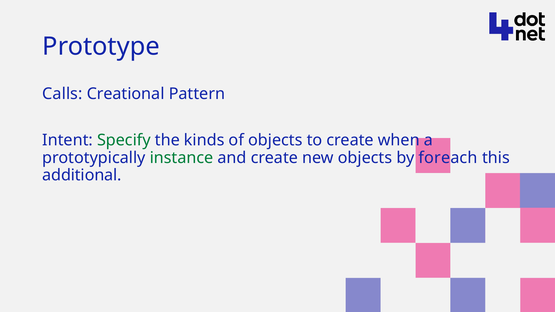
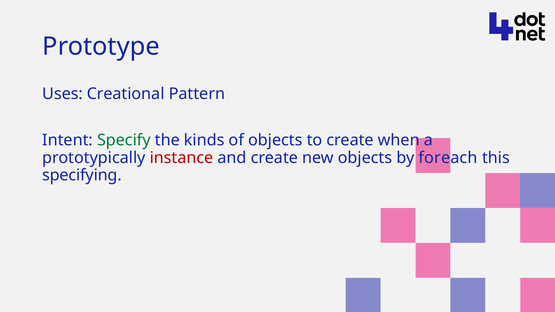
Calls: Calls -> Uses (63, 94)
instance colour: green -> red (182, 158)
additional: additional -> specifying (82, 175)
